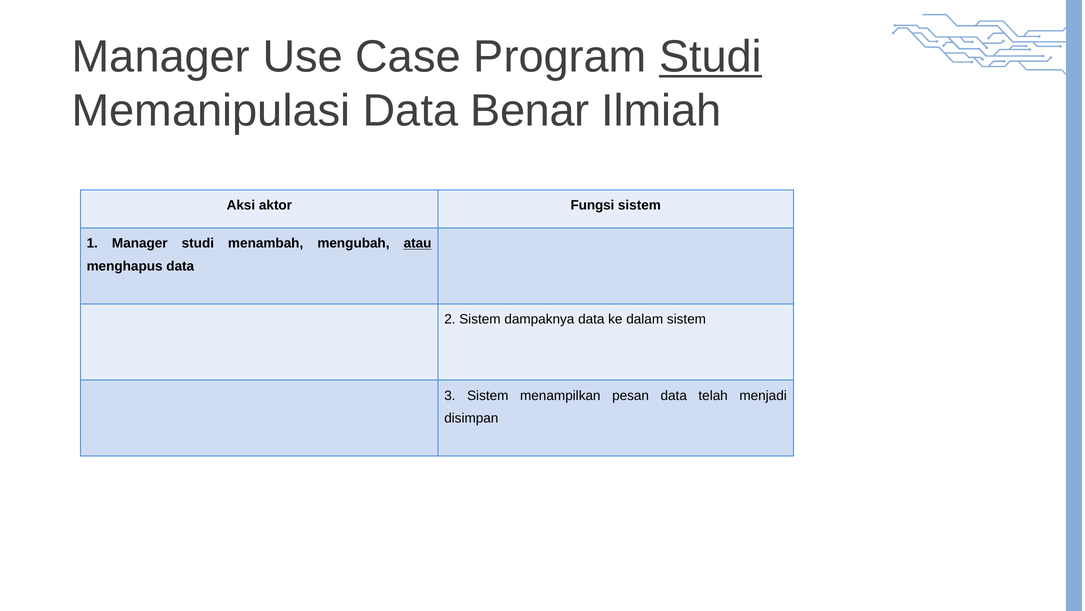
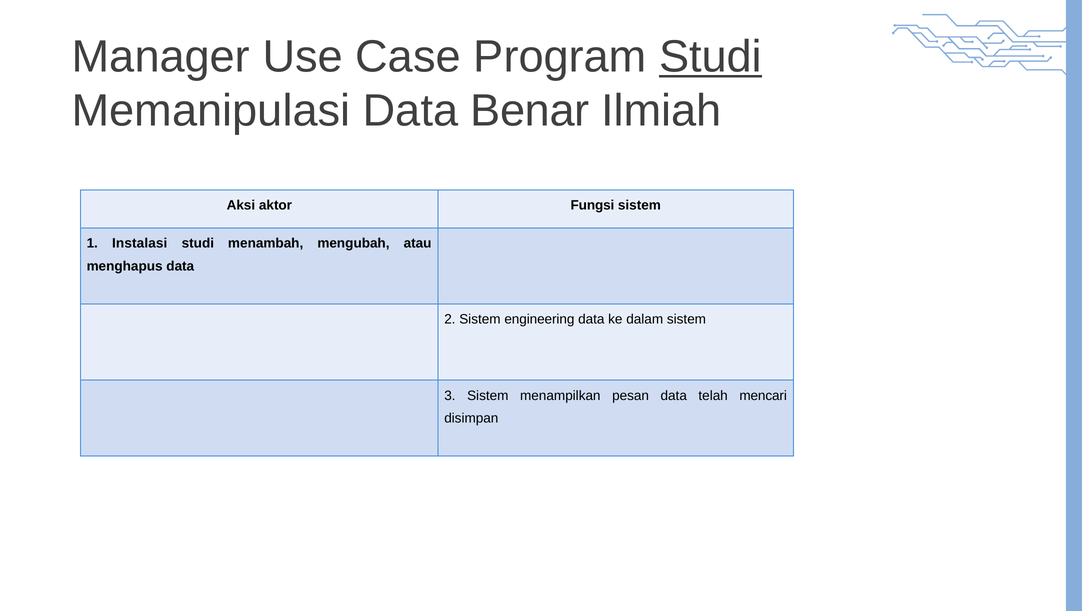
1 Manager: Manager -> Instalasi (140, 243)
atau underline: present -> none (418, 243)
dampaknya: dampaknya -> engineering (539, 319)
menjadi: menjadi -> mencari (763, 395)
